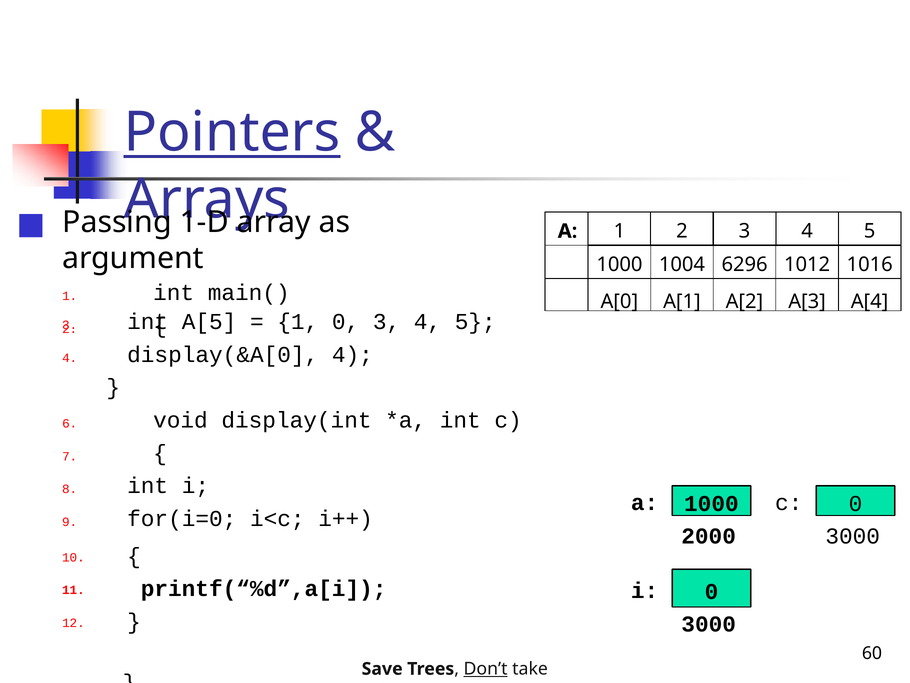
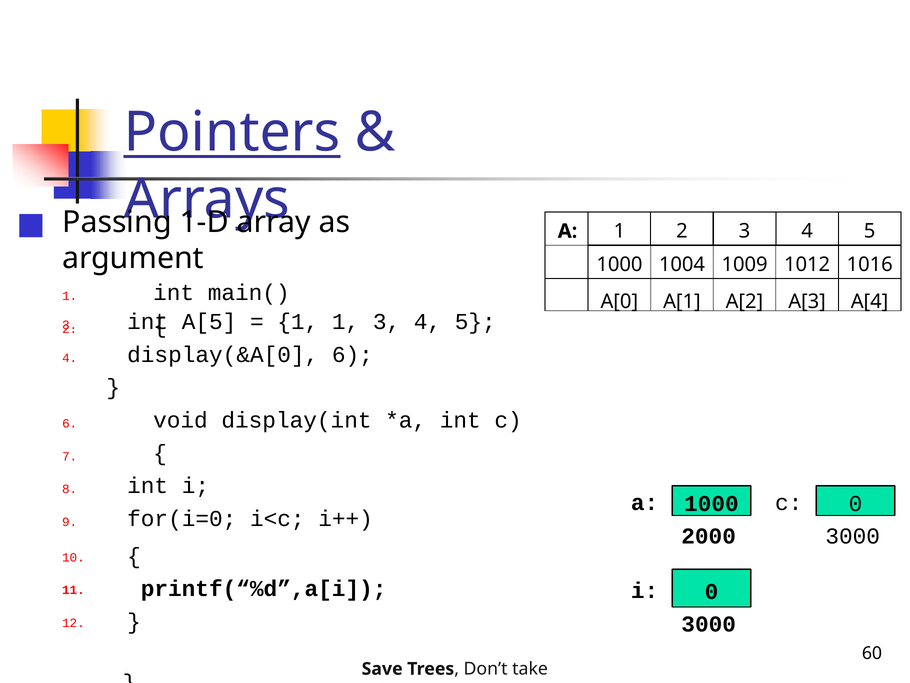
6296: 6296 -> 1009 (745, 264)
1 0: 0 -> 1 (346, 322)
display(&A[0 4: 4 -> 6 (352, 354)
Don’t underline: present -> none (486, 668)
